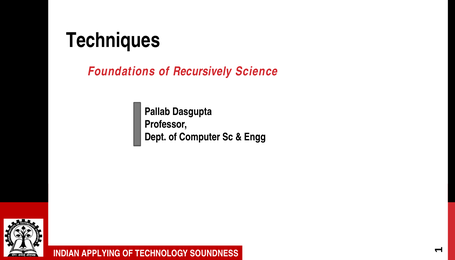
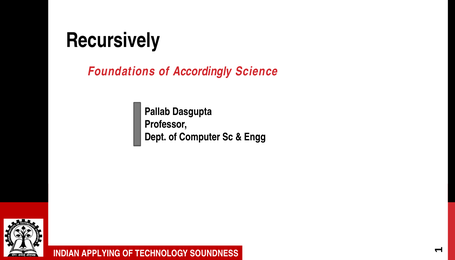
Techniques: Techniques -> Recursively (113, 40)
Recursively: Recursively -> Accordingly (202, 71)
